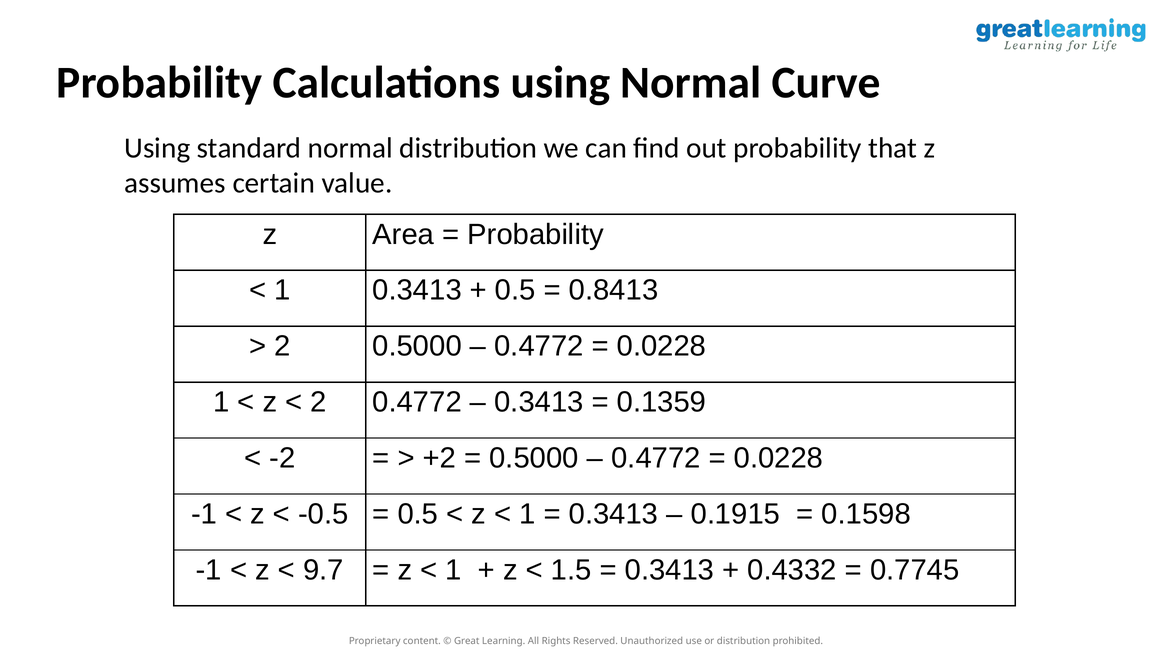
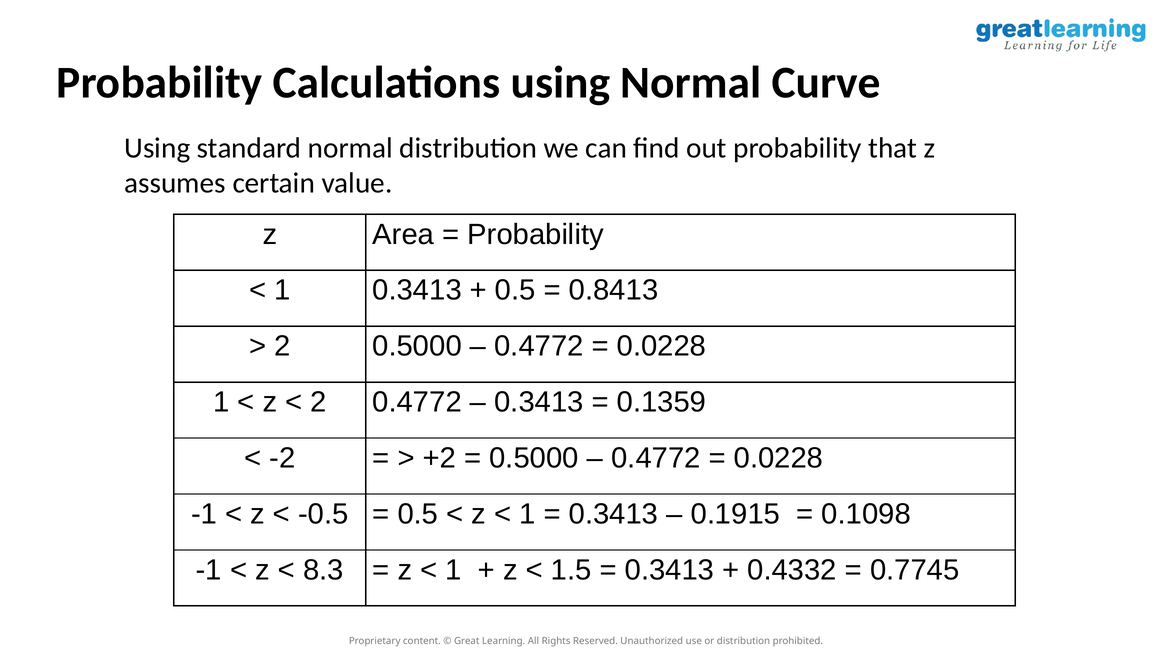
0.1598: 0.1598 -> 0.1098 (866, 514)
9.7: 9.7 -> 8.3 (323, 570)
